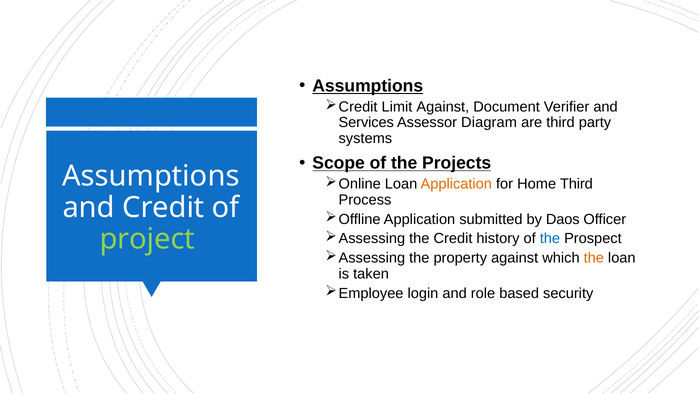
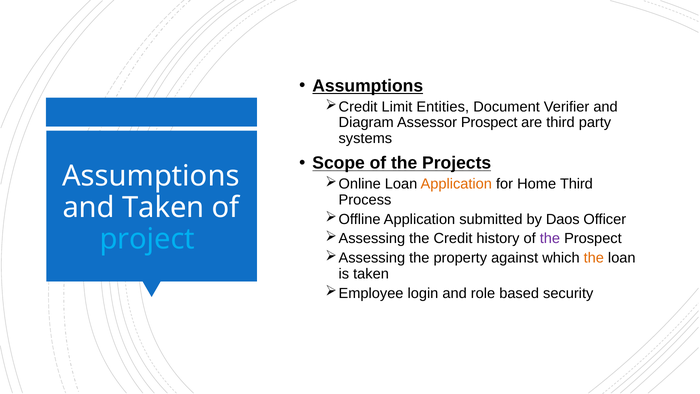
Limit Against: Against -> Entities (443, 107)
Services: Services -> Diagram (366, 123)
Assessor Diagram: Diagram -> Prospect (489, 123)
and Credit: Credit -> Taken (163, 207)
project colour: light green -> light blue (147, 239)
the colour: blue -> purple (550, 239)
